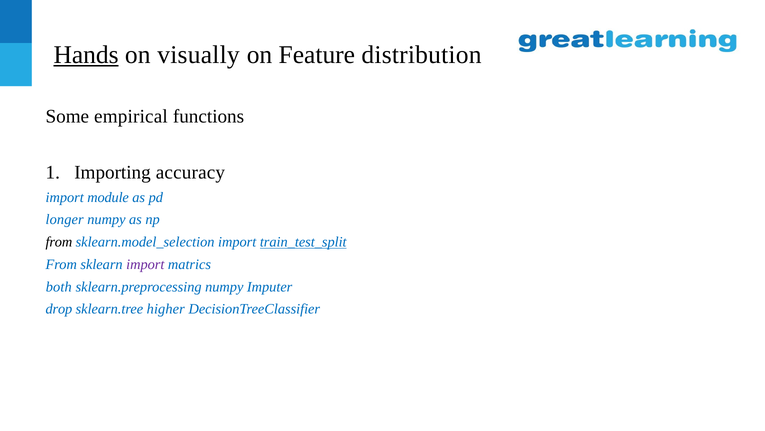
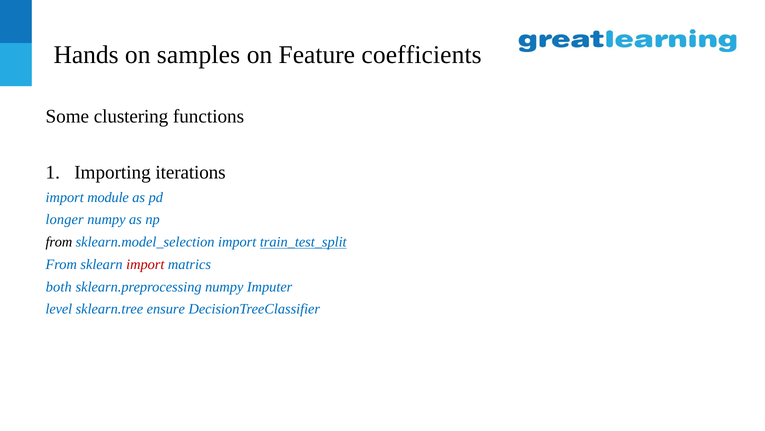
Hands underline: present -> none (86, 55)
visually: visually -> samples (199, 55)
distribution: distribution -> coefficients (422, 55)
empirical: empirical -> clustering (131, 116)
accuracy: accuracy -> iterations (191, 172)
import colour: purple -> red (145, 264)
drop: drop -> level (59, 309)
higher: higher -> ensure (166, 309)
